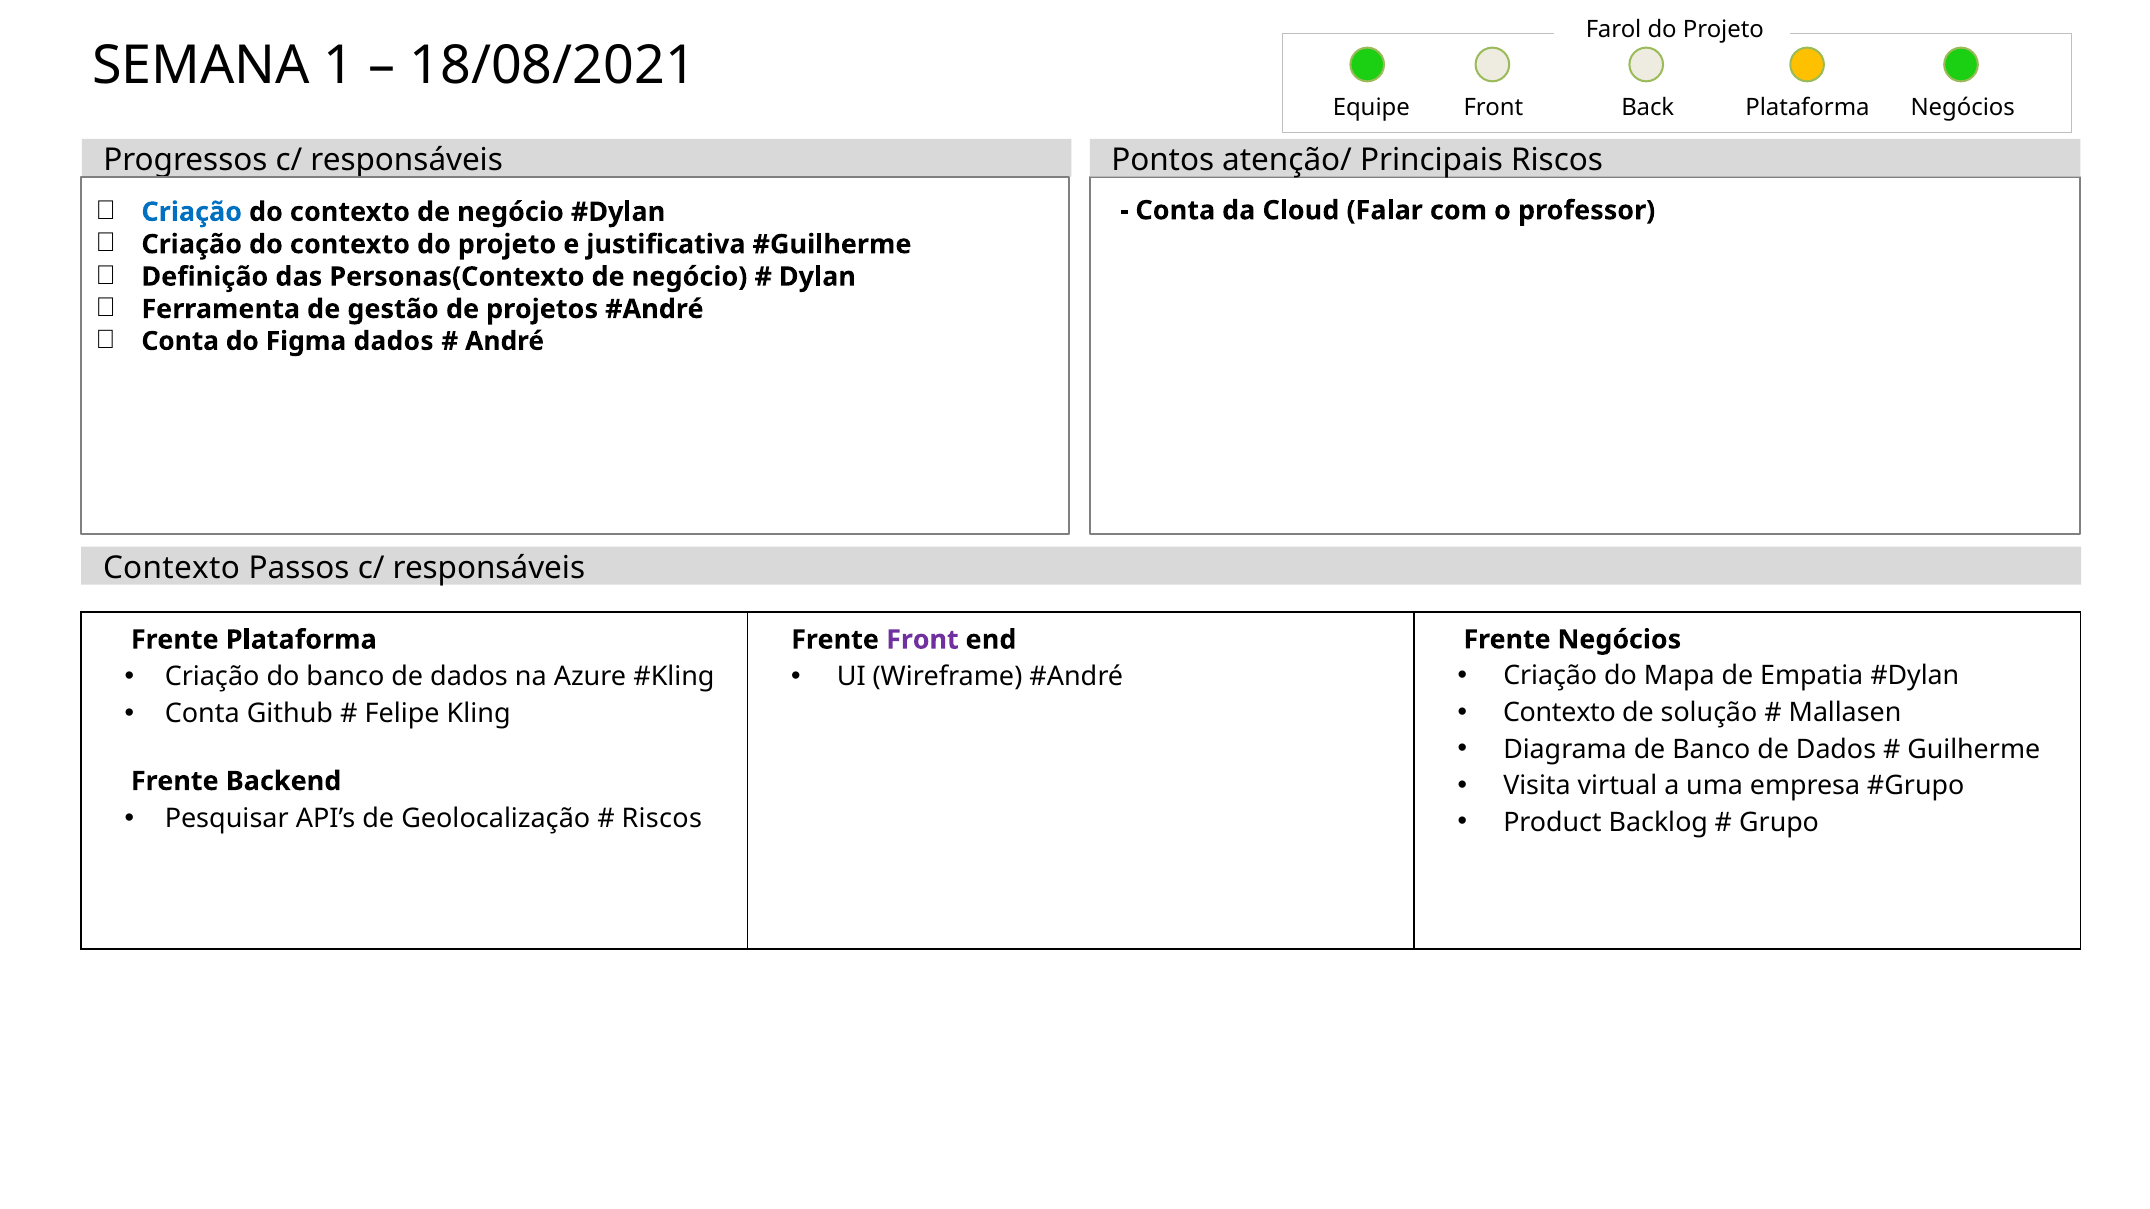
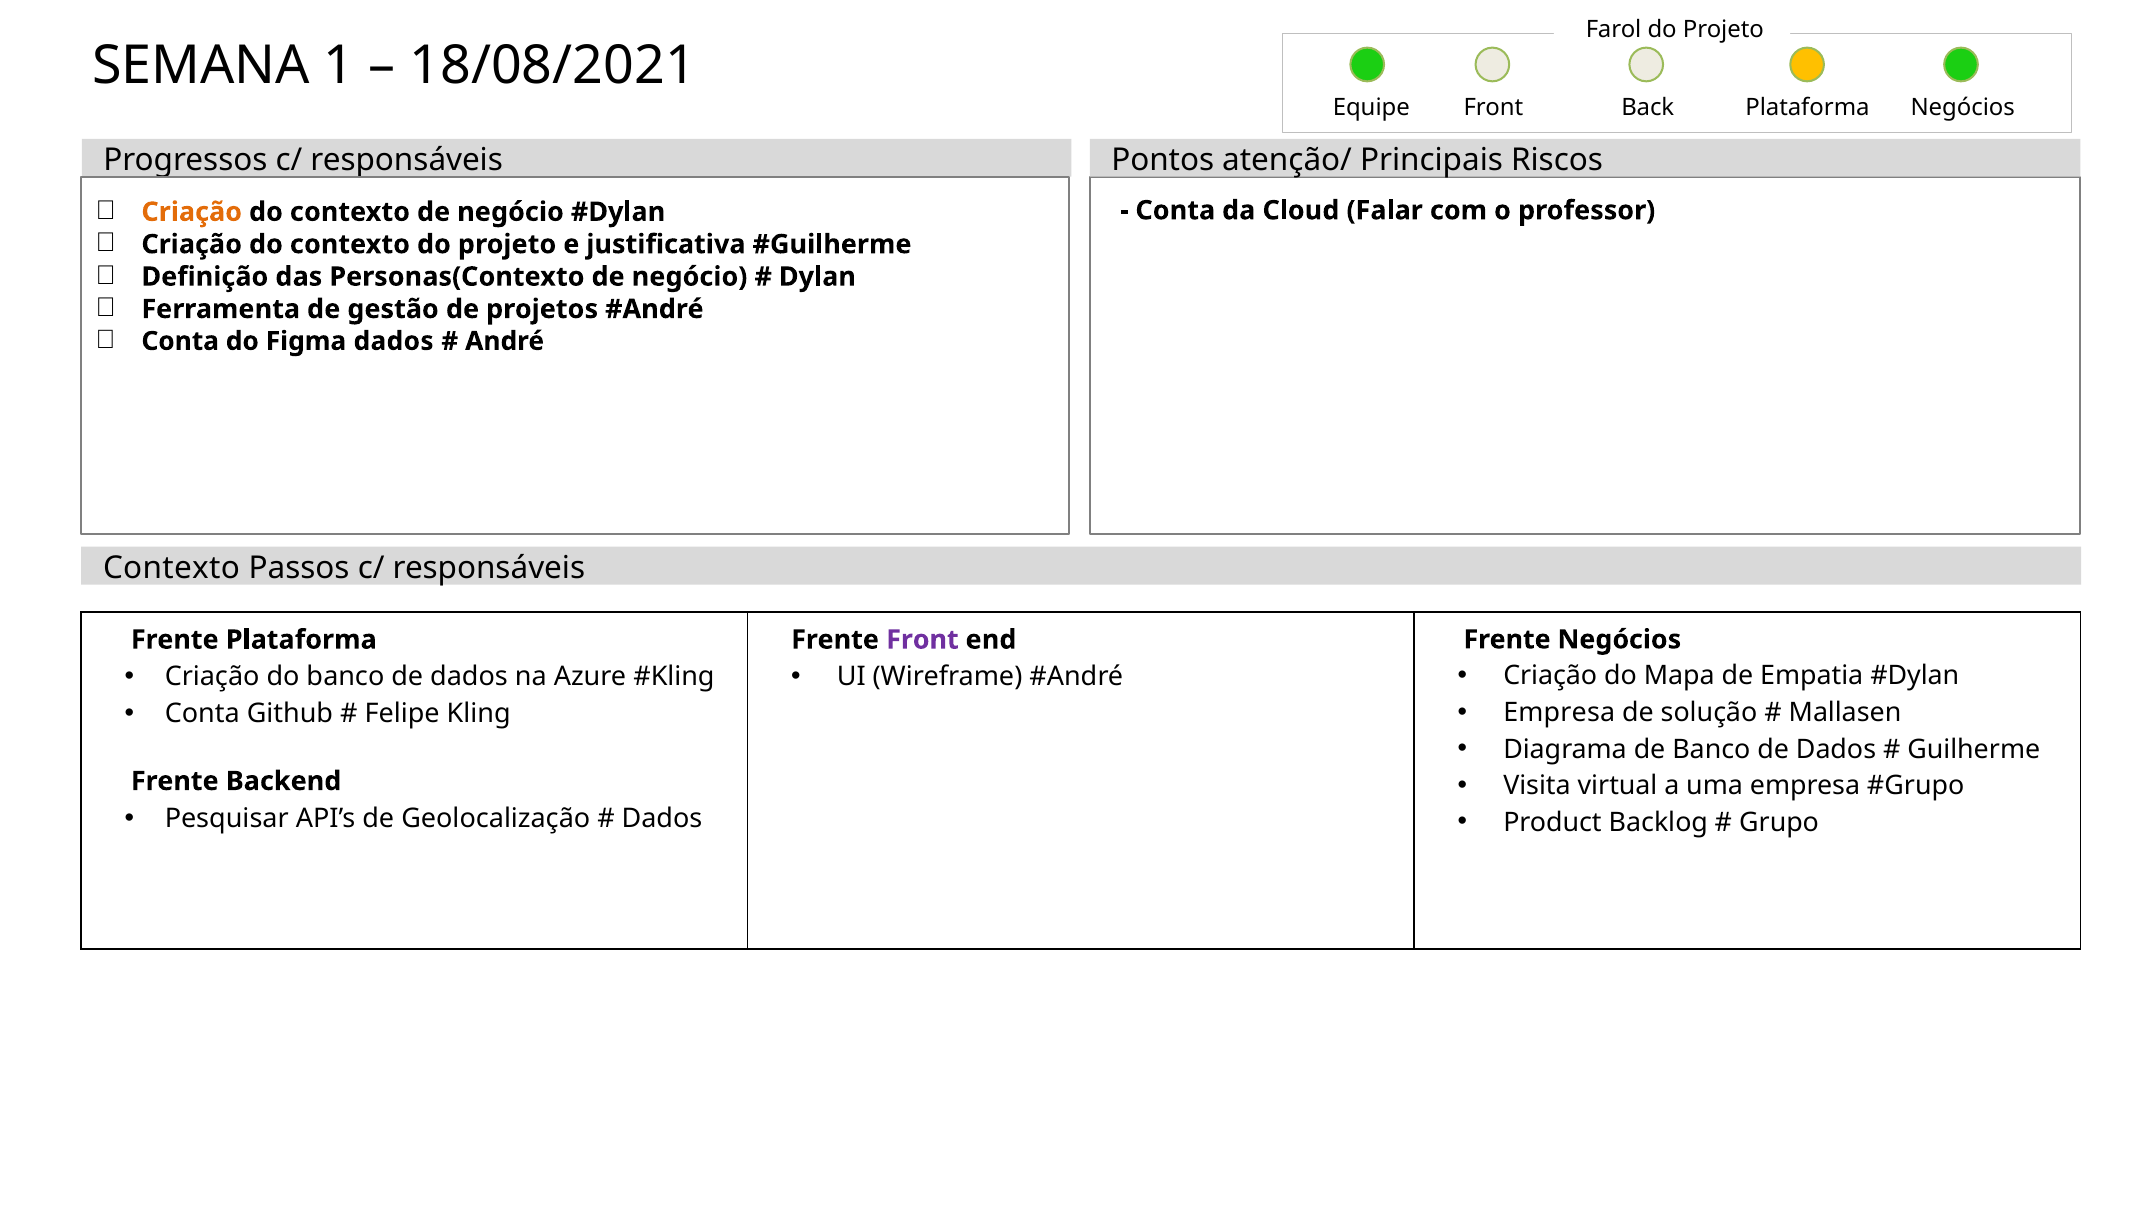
Criação colour: blue -> orange (192, 212)
Contexto: Contexto -> Empresa (1559, 713)
Riscos: Riscos -> Dados (662, 818)
